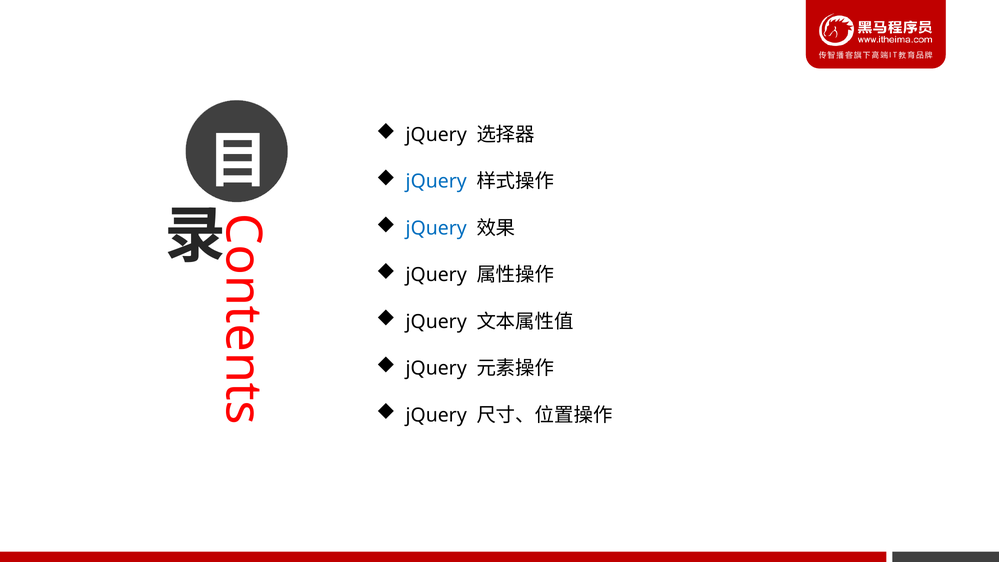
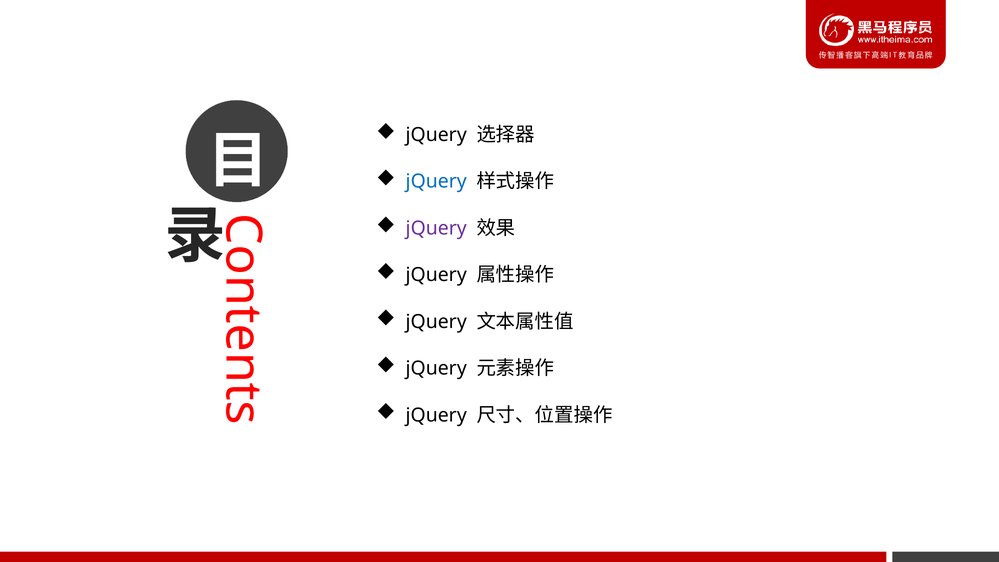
jQuery colour: blue -> purple (436, 228)
